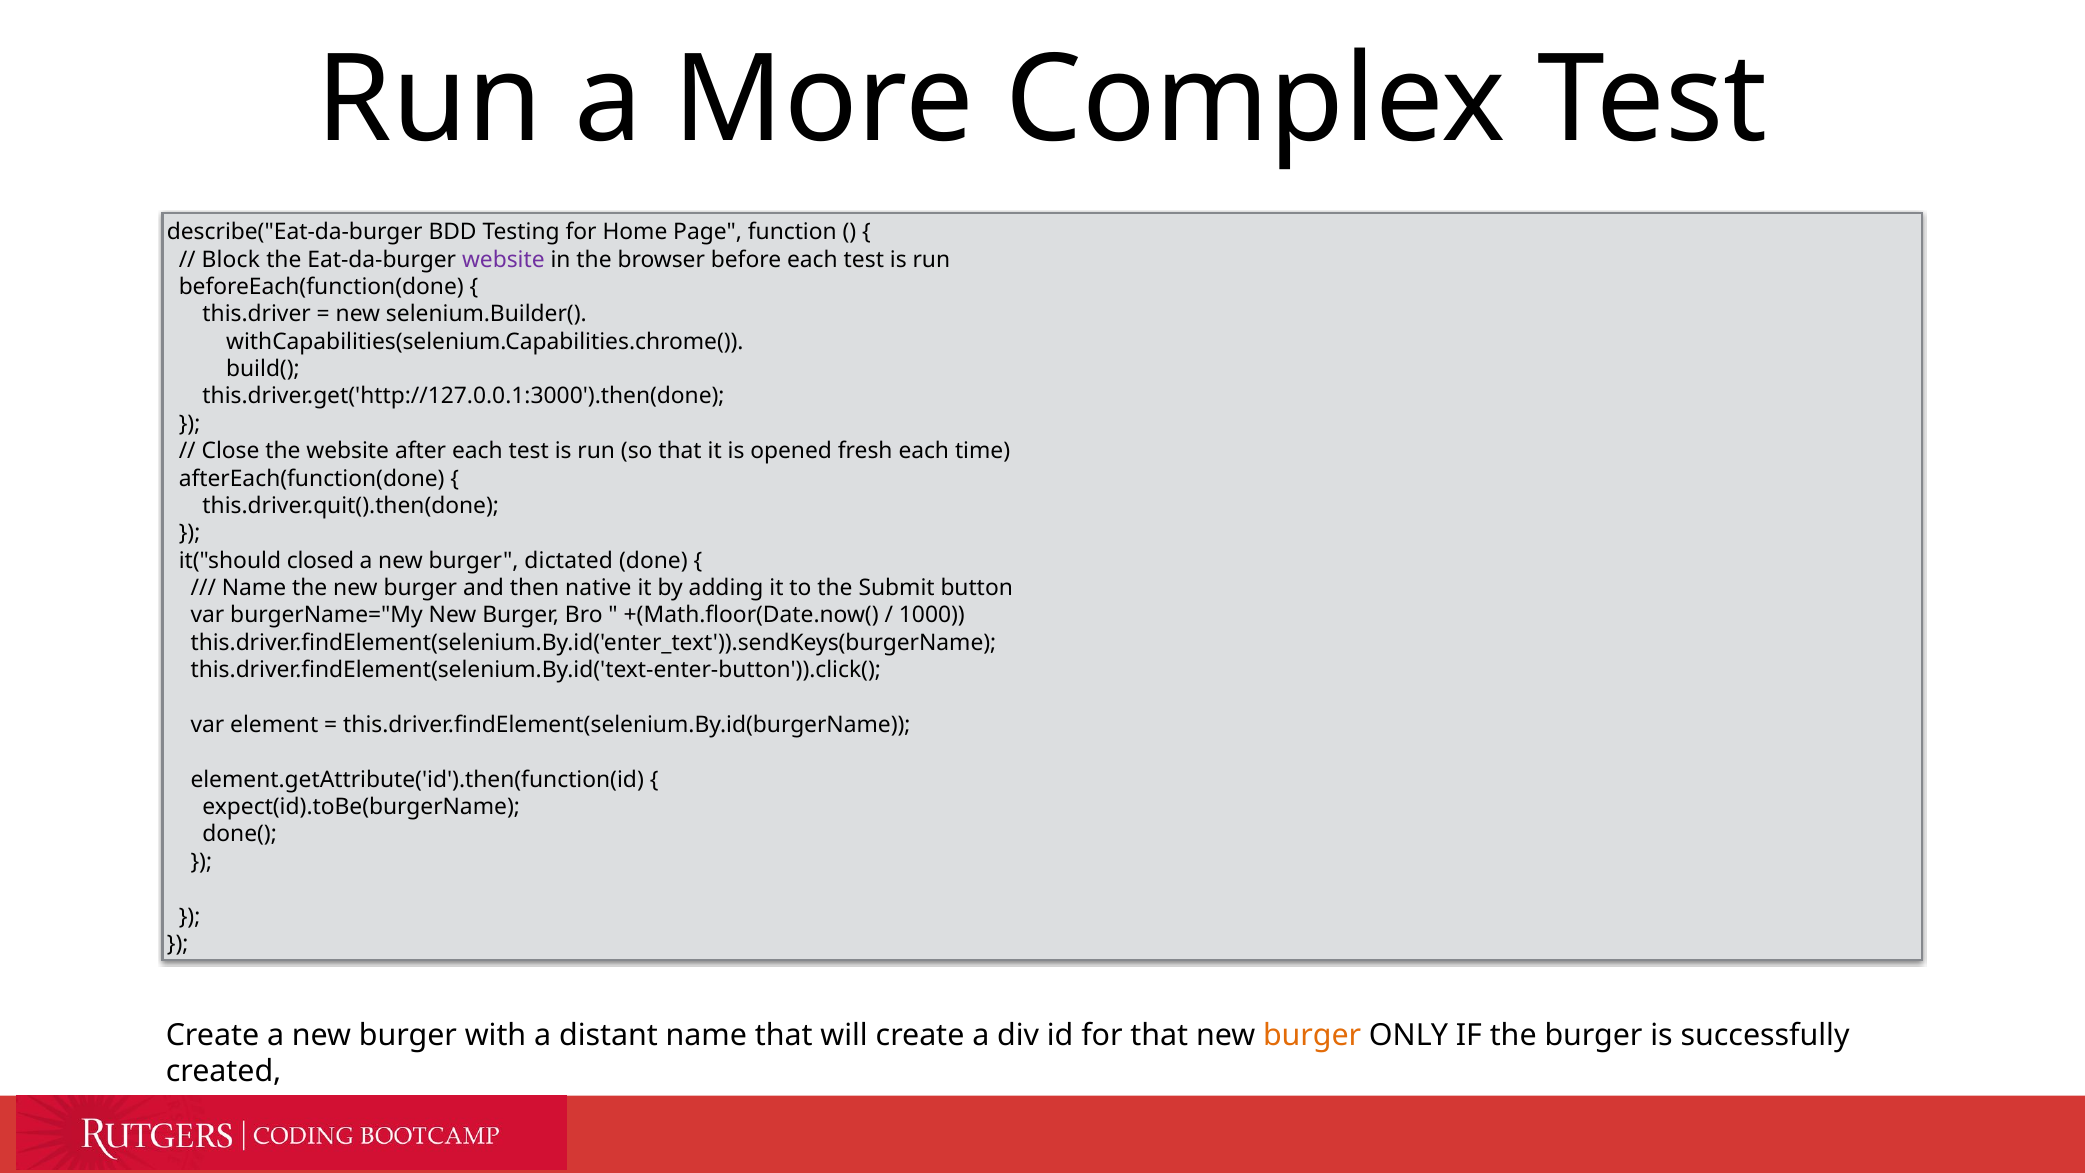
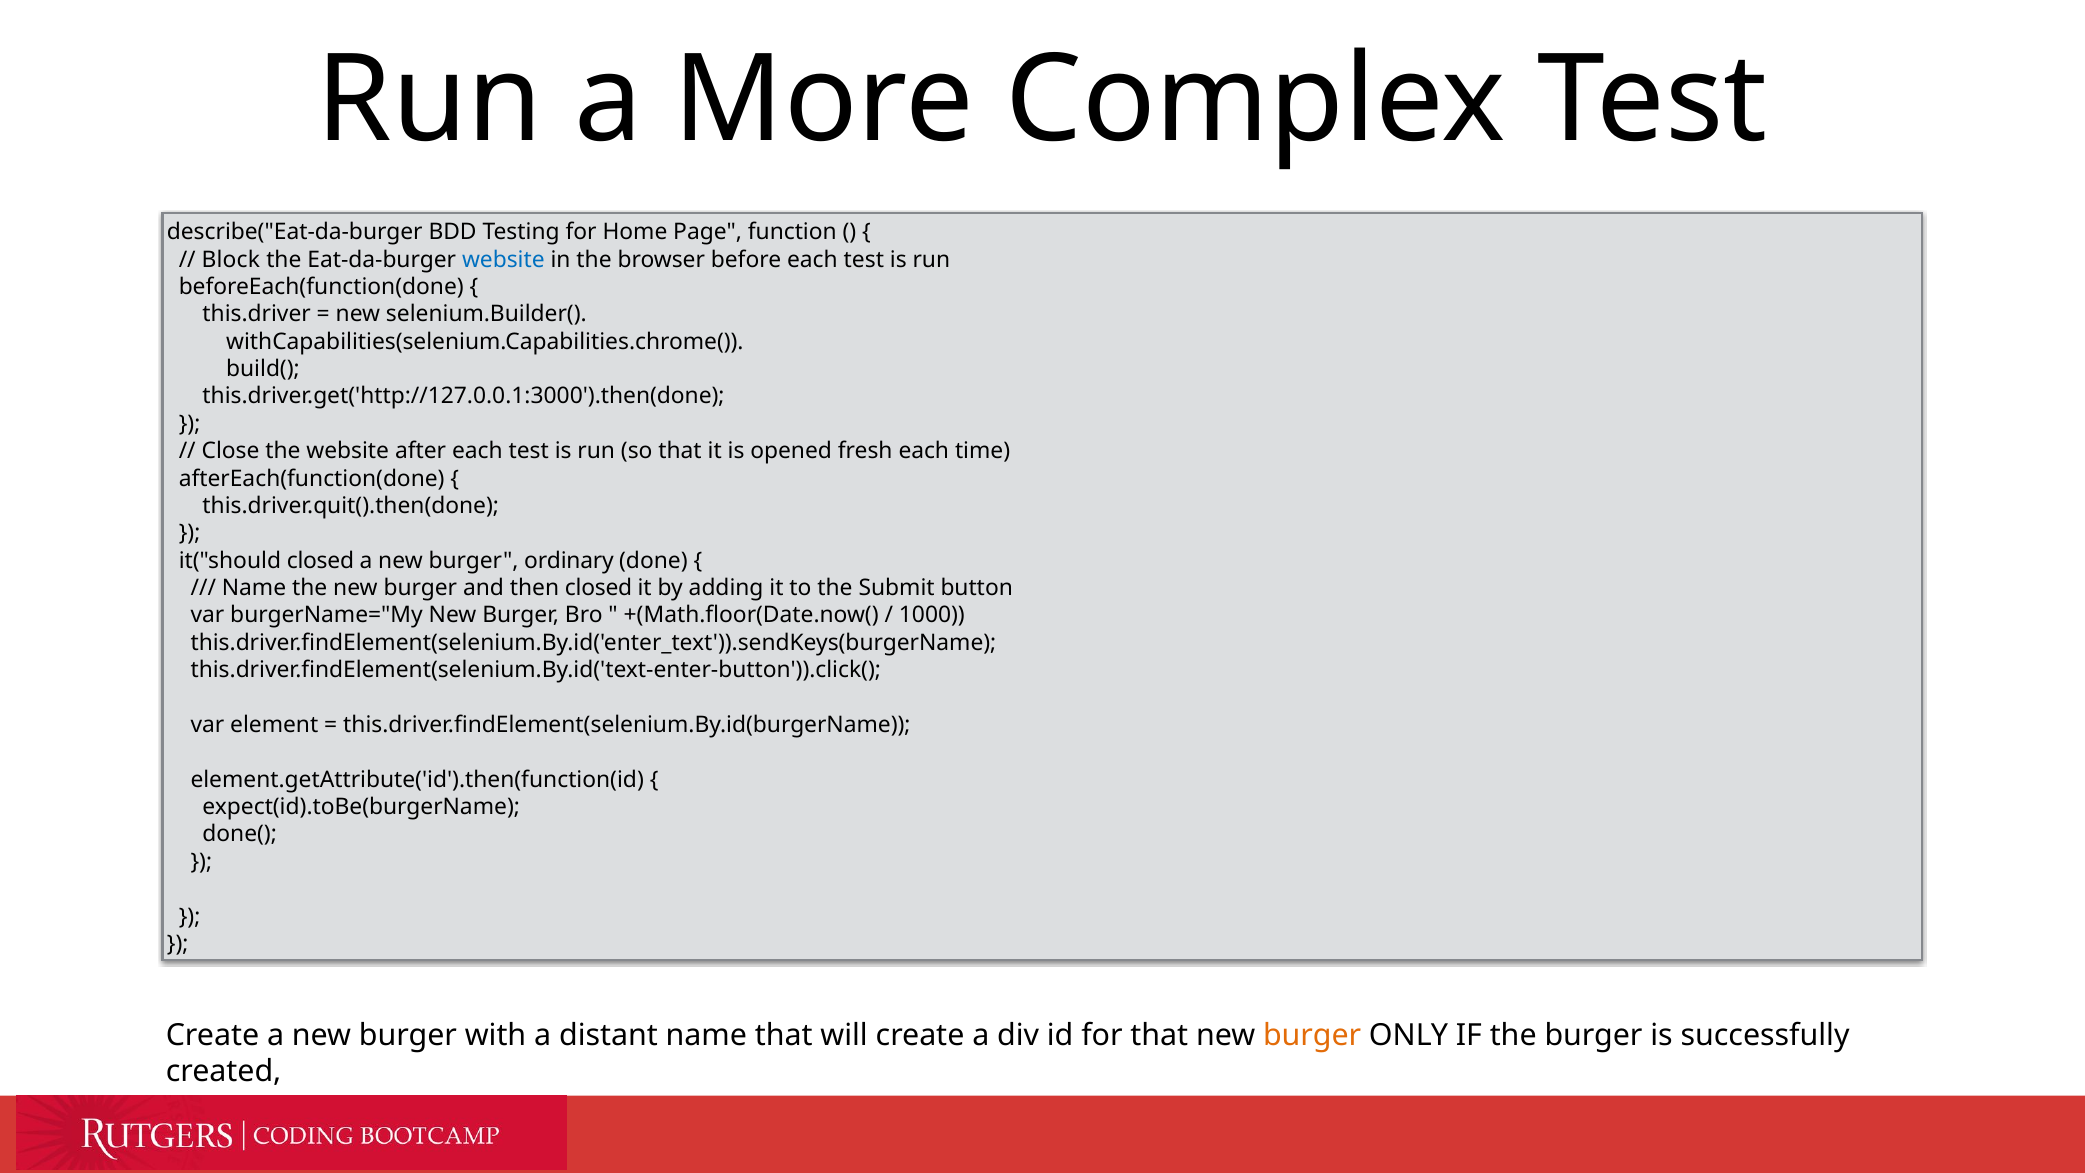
website colour: purple -> blue (503, 260)
dictated: dictated -> ordinary (569, 561)
then native: native -> closed (599, 588)
